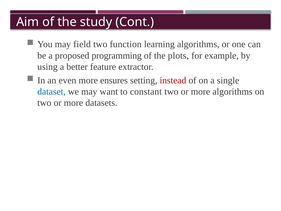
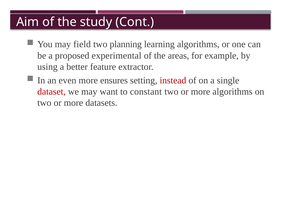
function: function -> planning (126, 44)
programming: programming -> experimental (117, 55)
plots: plots -> areas (178, 55)
dataset colour: blue -> red (51, 92)
